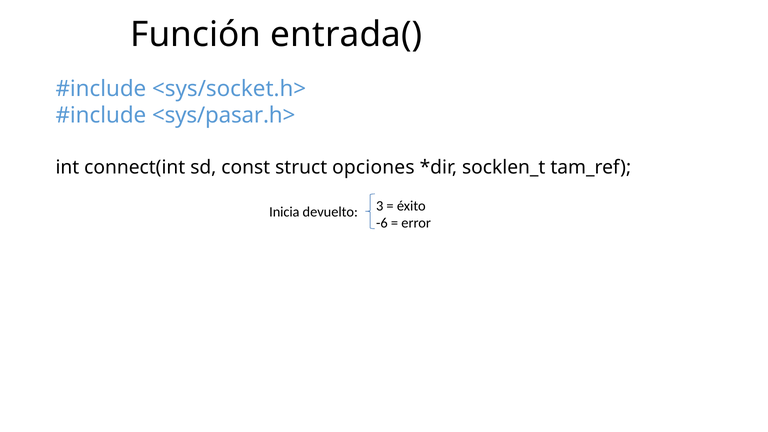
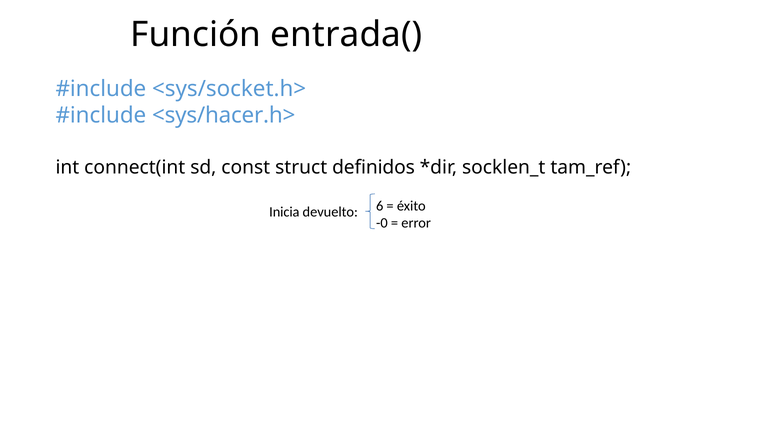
<sys/pasar.h>: <sys/pasar.h> -> <sys/hacer.h> (224, 116)
opciones: opciones -> definidos (374, 167)
3: 3 -> 6 (380, 206)
-6: -6 -> -0 (382, 223)
